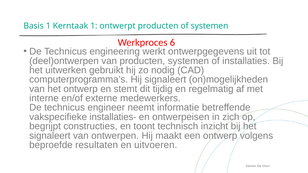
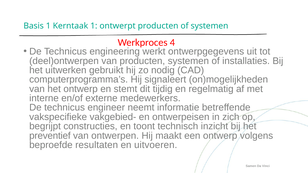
6: 6 -> 4 (172, 43)
installaties-: installaties- -> vakgebied- (113, 117)
signaleert: signaleert -> preventief (50, 136)
